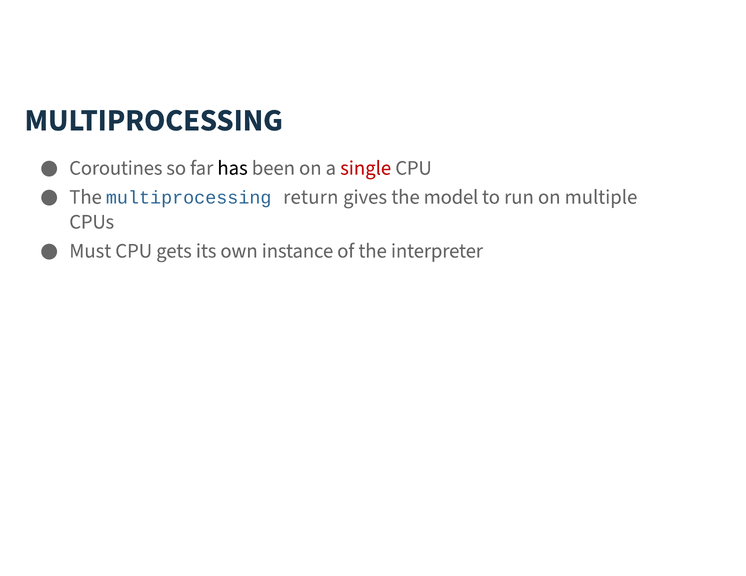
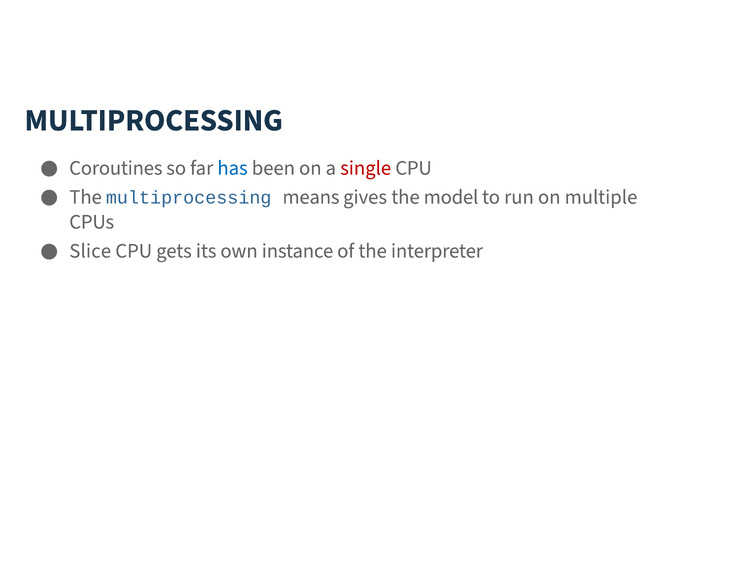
has colour: black -> blue (233, 168)
return: return -> means (311, 197)
Must: Must -> Slice (90, 251)
